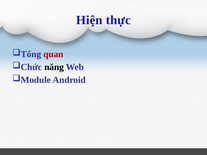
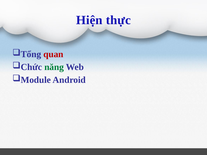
năng colour: black -> green (54, 67)
